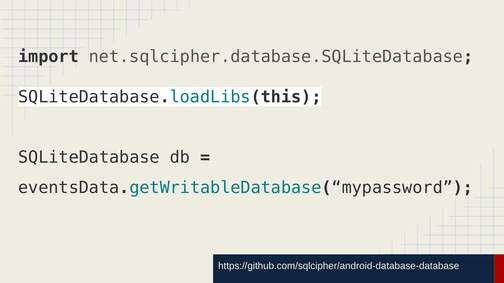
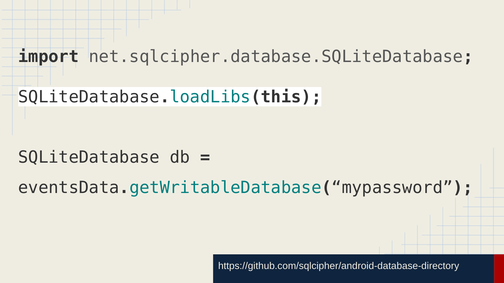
https://github.com/sqlcipher/android-database-database: https://github.com/sqlcipher/android-database-database -> https://github.com/sqlcipher/android-database-directory (339, 266)
